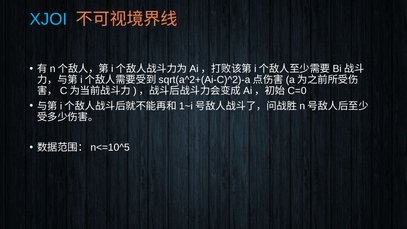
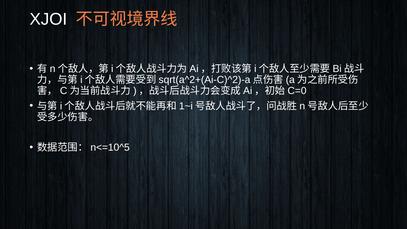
XJOI colour: light blue -> white (48, 19)
